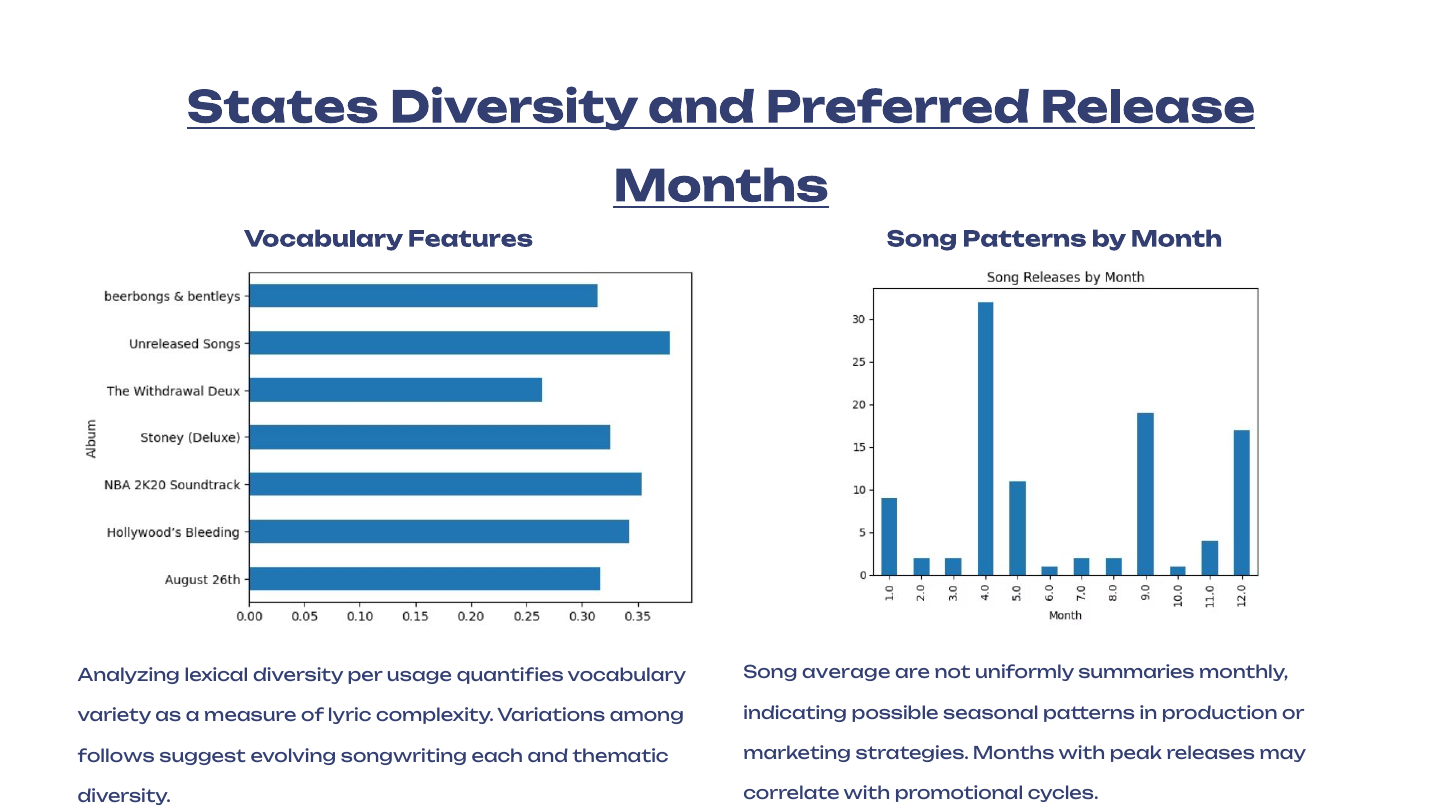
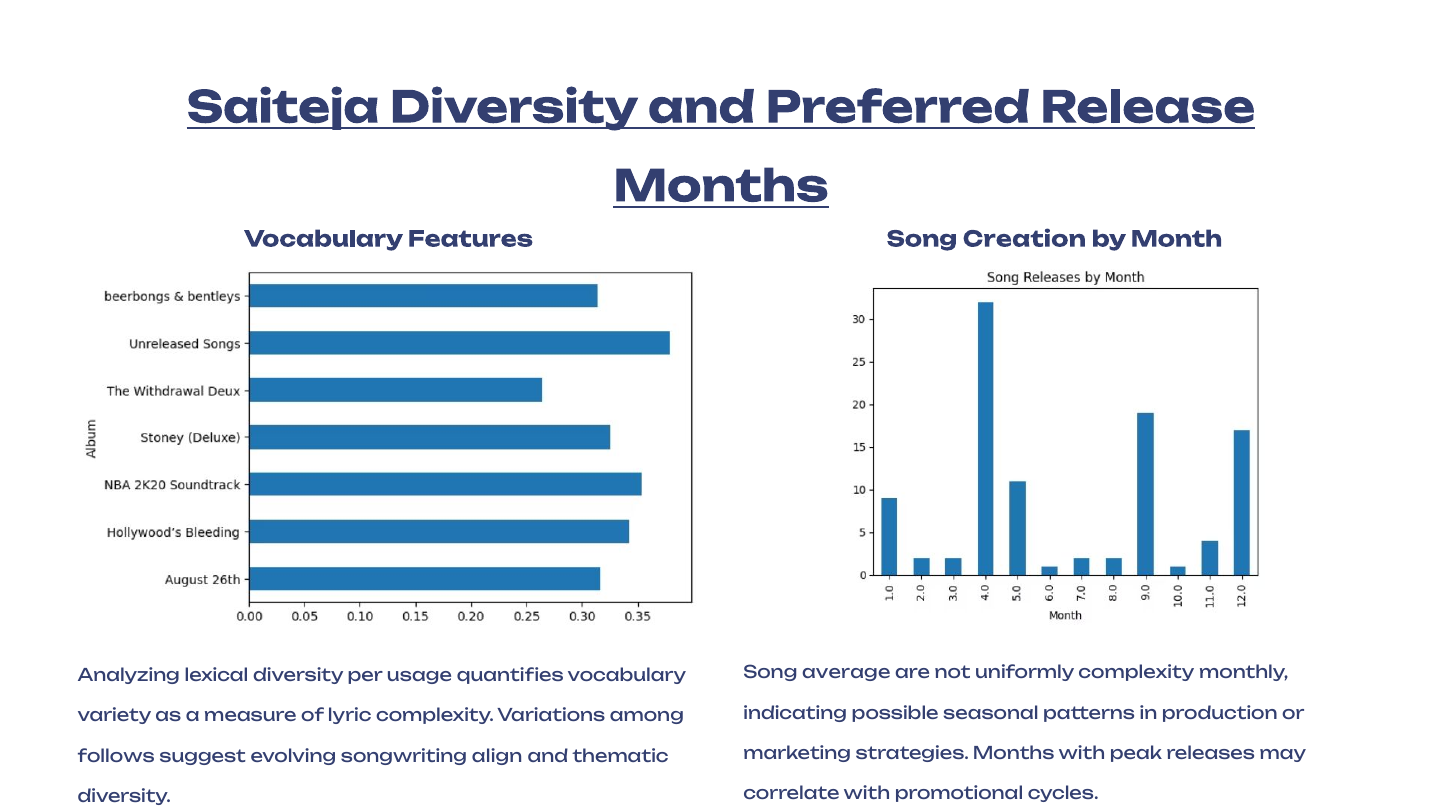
States: States -> Saiteja (283, 108)
Song Patterns: Patterns -> Creation (1024, 239)
uniformly summaries: summaries -> complexity (1136, 673)
each: each -> align (497, 757)
